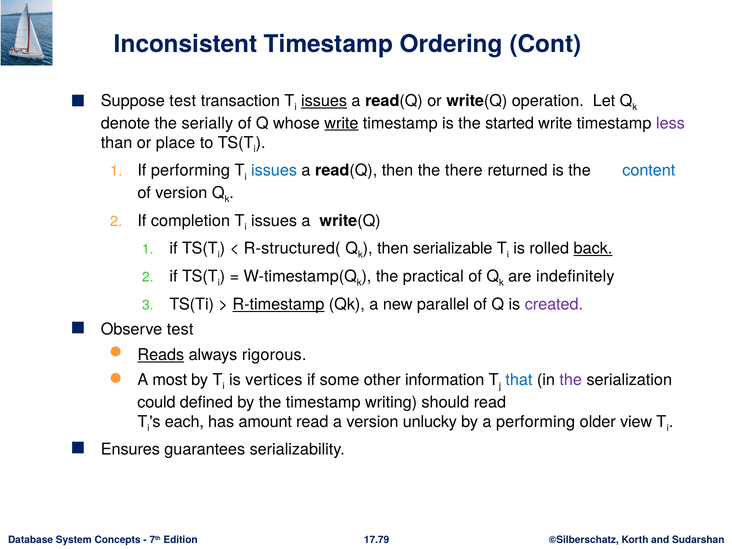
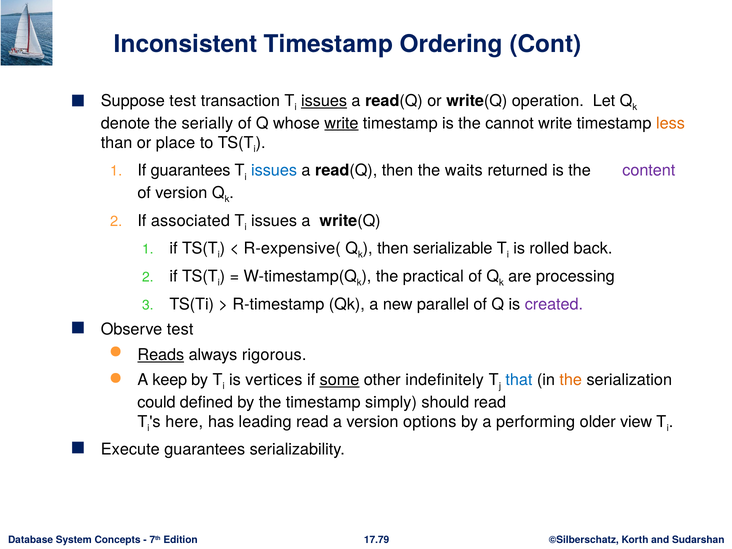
started: started -> cannot (510, 123)
less colour: purple -> orange (670, 123)
If performing: performing -> guarantees (191, 171)
there: there -> waits (464, 171)
content colour: blue -> purple (649, 171)
completion: completion -> associated (190, 221)
R-structured(: R-structured( -> R-expensive( (292, 249)
back underline: present -> none (593, 249)
indefinitely: indefinitely -> processing (575, 276)
R-timestamp underline: present -> none (278, 304)
most: most -> keep (170, 380)
some underline: none -> present (340, 380)
information: information -> indefinitely (445, 380)
the colour: purple -> orange (571, 380)
writing: writing -> simply (391, 402)
each: each -> here (184, 422)
amount: amount -> leading (265, 422)
unlucky: unlucky -> options (430, 422)
Ensures: Ensures -> Execute (130, 450)
